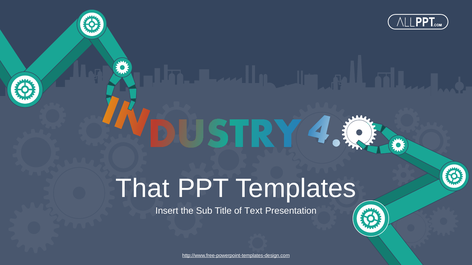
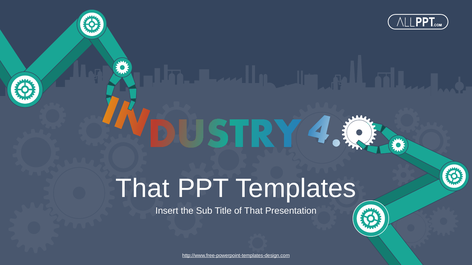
of Text: Text -> That (253, 211)
